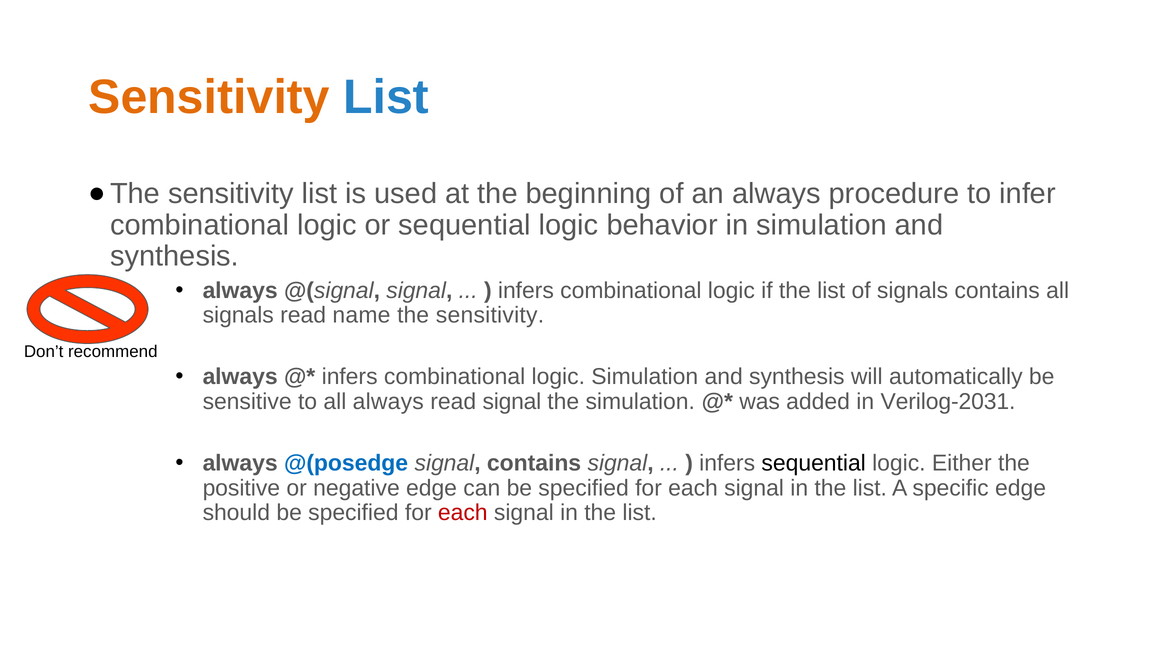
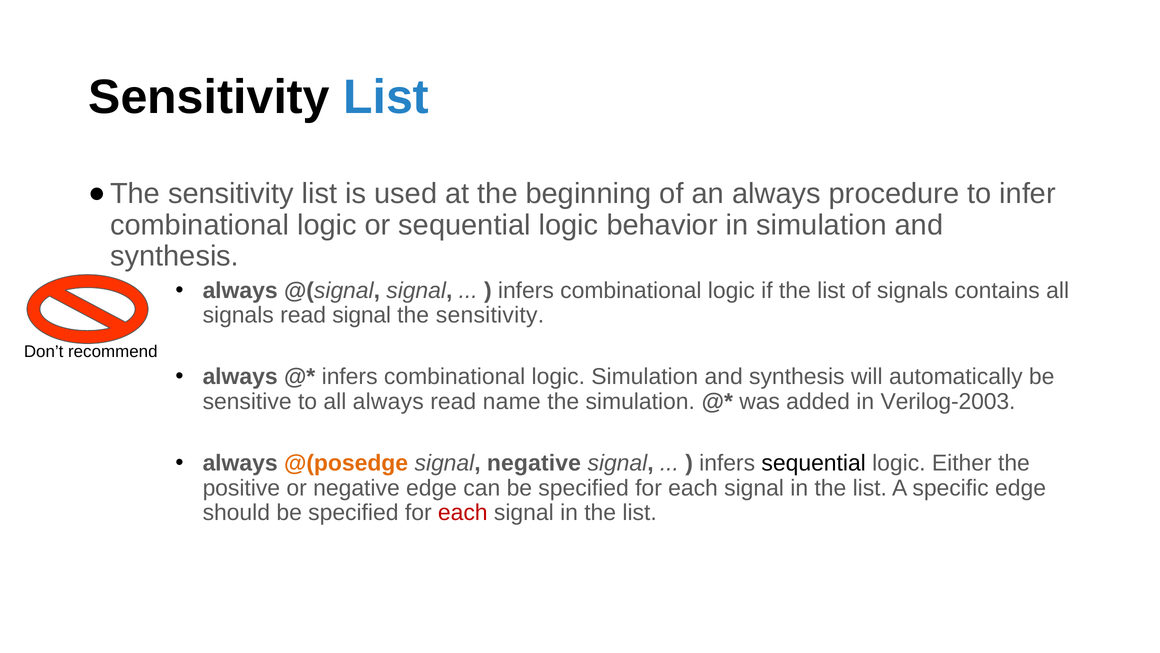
Sensitivity colour: orange -> black (209, 97)
read name: name -> signal (362, 315)
read signal: signal -> name (512, 401)
Verilog-2031: Verilog-2031 -> Verilog-2003 (948, 401)
@(posedge colour: blue -> orange (346, 463)
signal contains: contains -> negative (534, 463)
